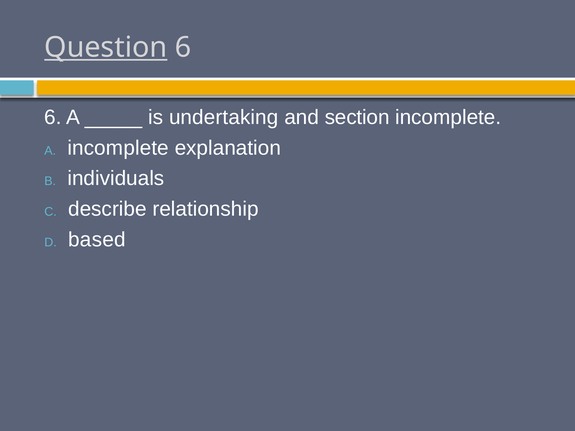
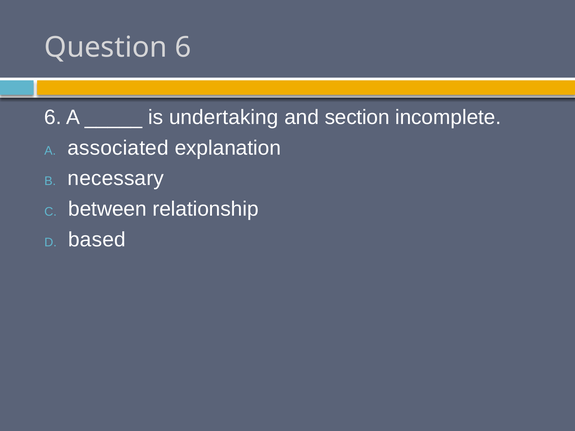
Question underline: present -> none (106, 48)
A incomplete: incomplete -> associated (118, 148)
individuals: individuals -> necessary (116, 179)
describe: describe -> between (107, 209)
